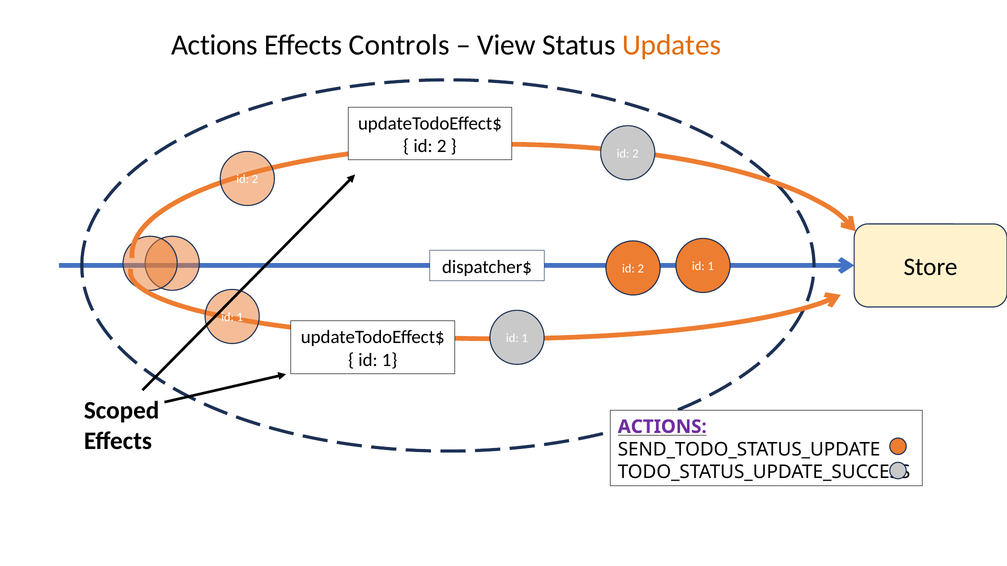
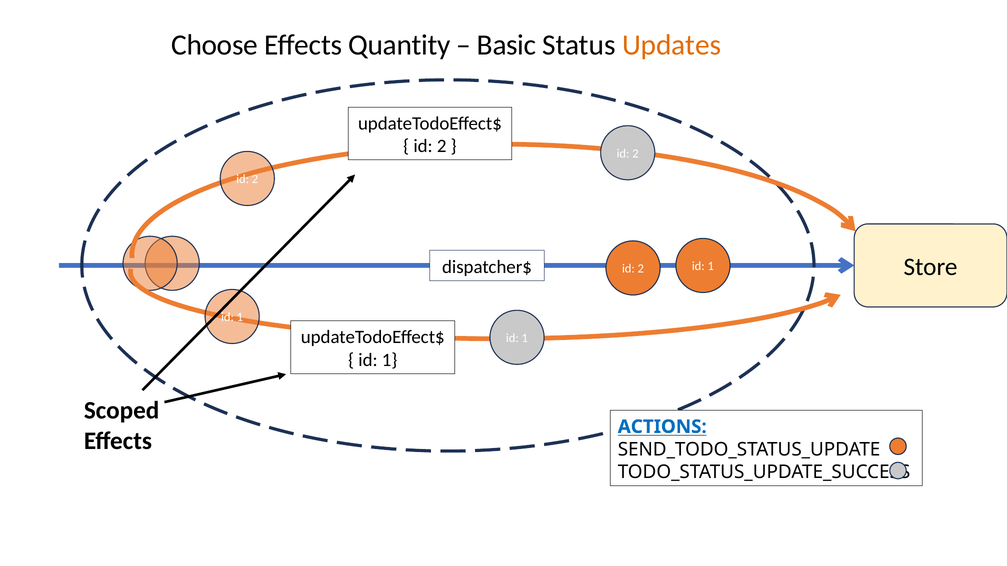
Actions: Actions -> Choose (215, 45)
Controls: Controls -> Quantity (399, 45)
View: View -> Basic (507, 45)
ACTIONS colour: purple -> blue (662, 427)
